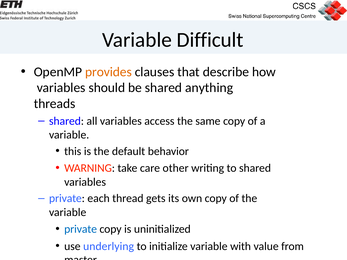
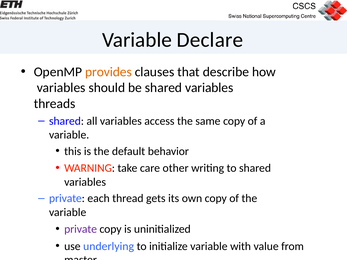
Difficult: Difficult -> Declare (210, 40)
be shared anything: anything -> variables (209, 88)
private colour: blue -> purple (81, 229)
